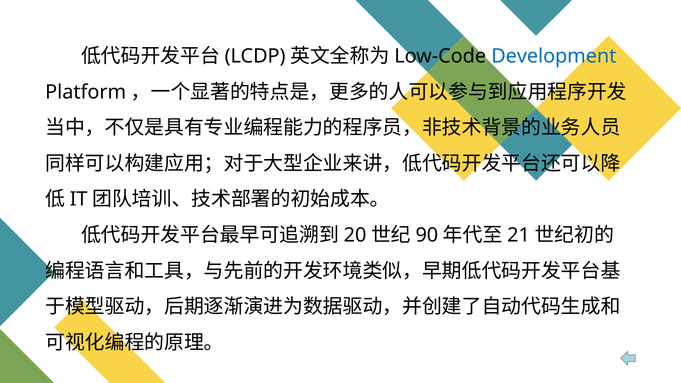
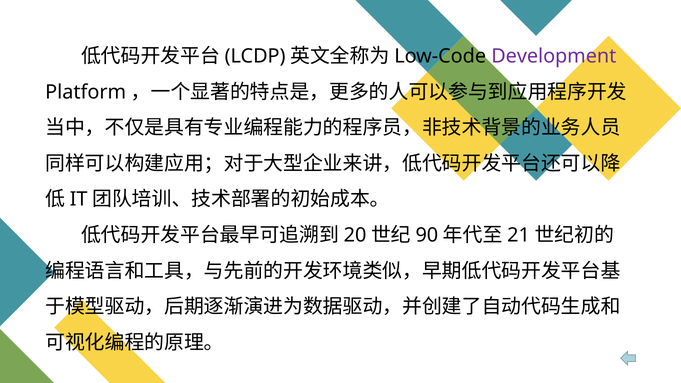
Development colour: blue -> purple (554, 56)
